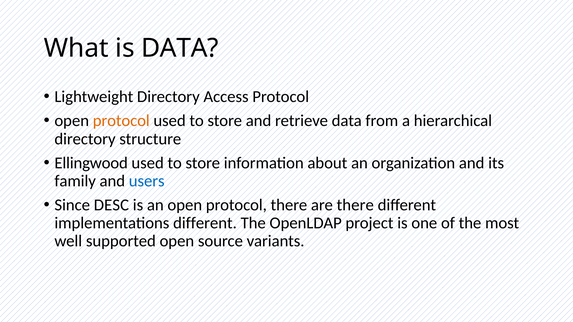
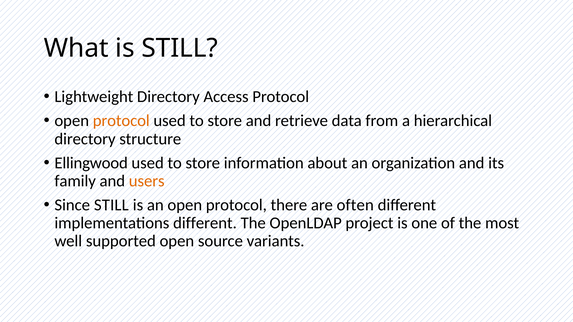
is DATA: DATA -> STILL (180, 48)
users colour: blue -> orange (147, 181)
Since DESC: DESC -> STILL (111, 205)
are there: there -> often (355, 205)
